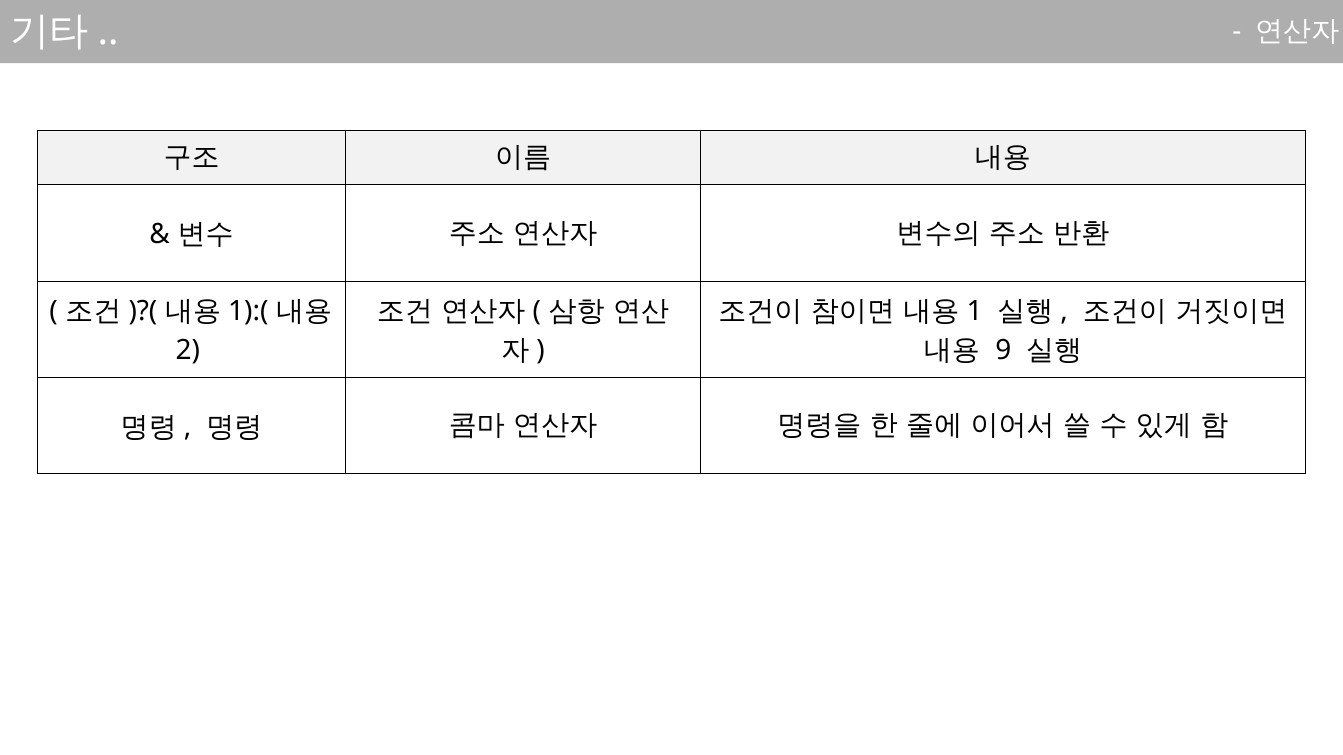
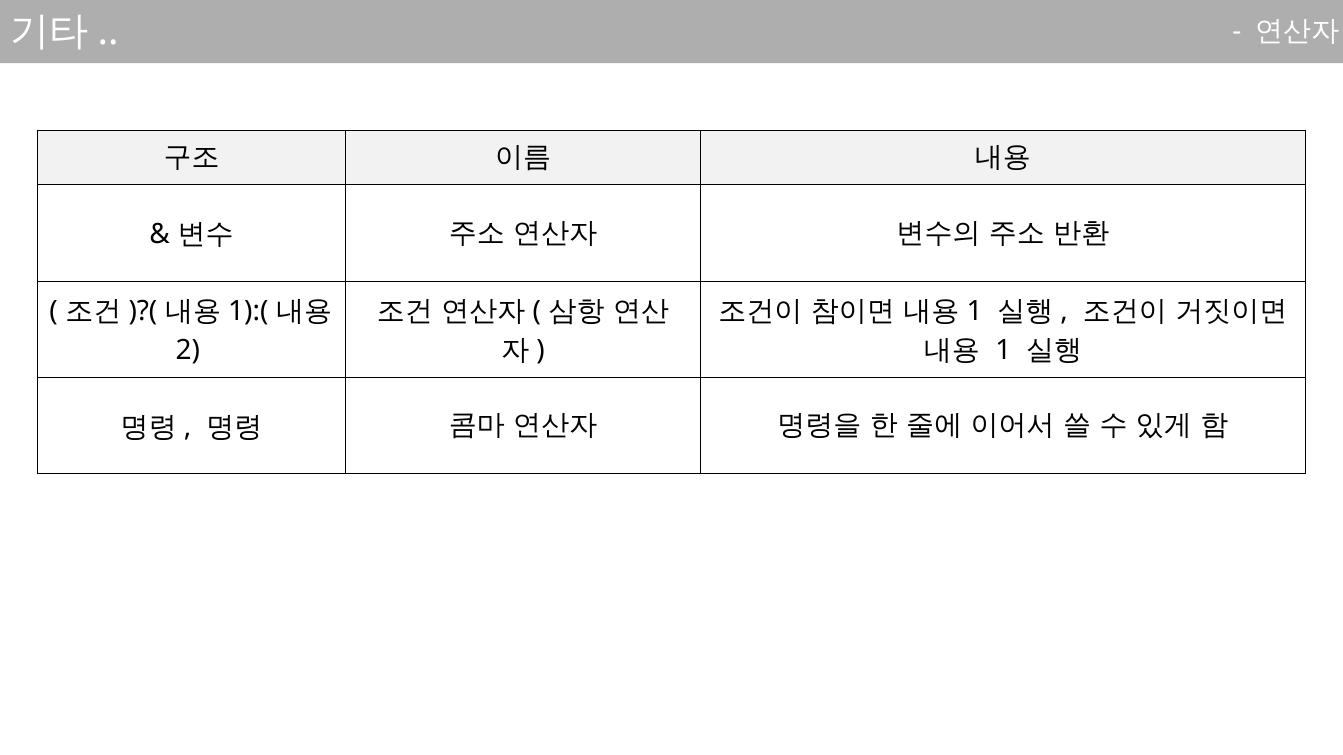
9: 9 -> 1 (1003, 350)
